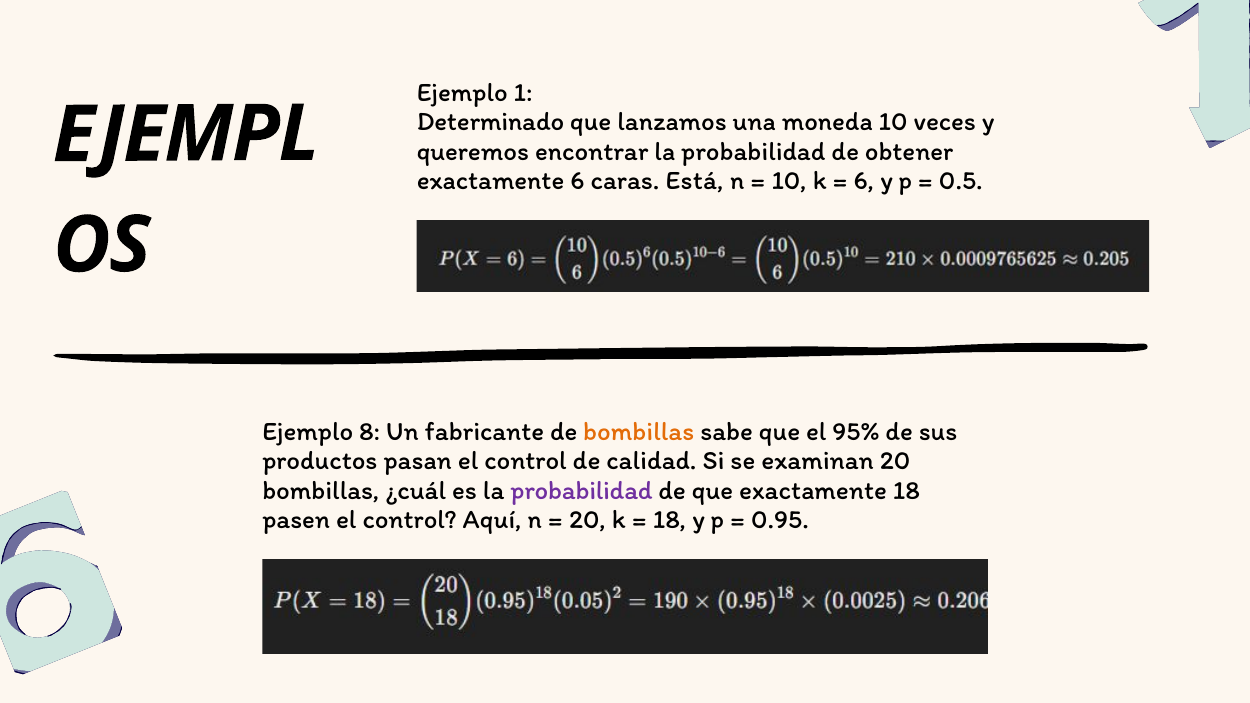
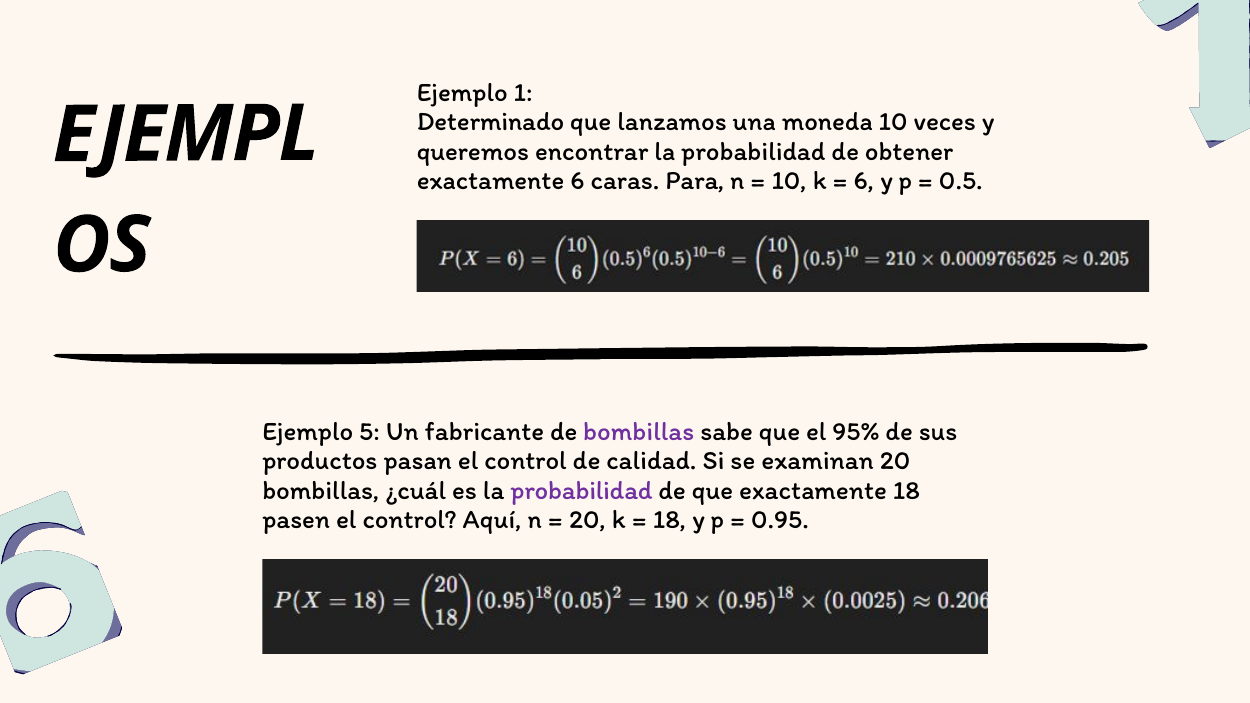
Está: Está -> Para (695, 181)
8: 8 -> 5 (369, 431)
bombillas colour: orange -> purple (639, 431)
